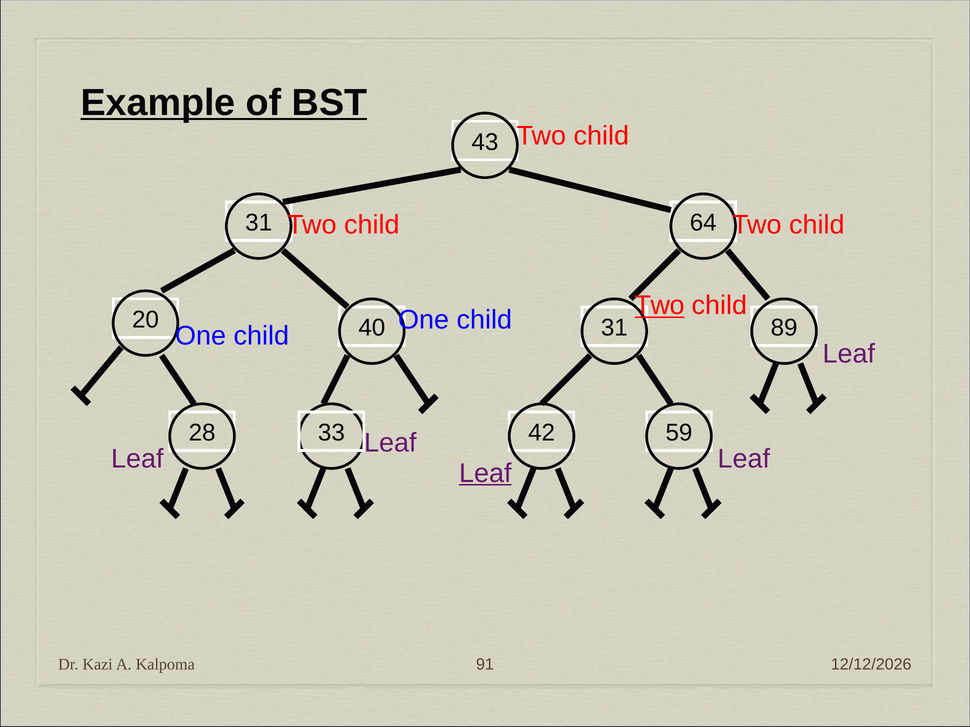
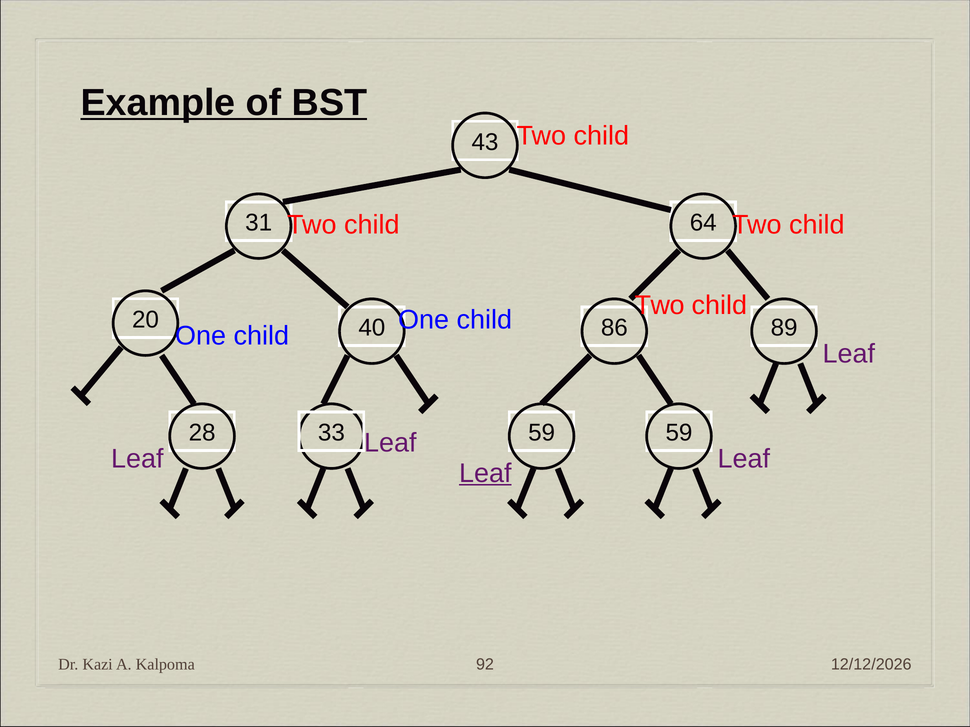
Two underline: present -> none (660, 306)
40 31: 31 -> 86 (614, 328)
28 42: 42 -> 59 (542, 433)
91: 91 -> 92 (485, 665)
